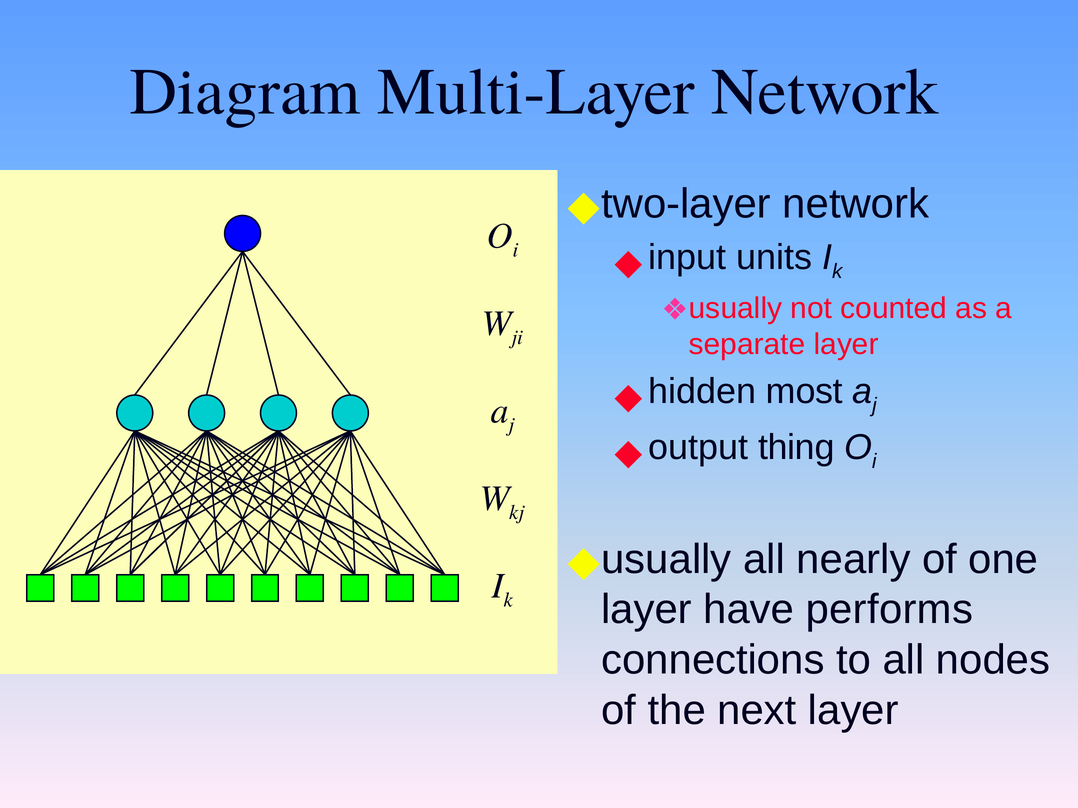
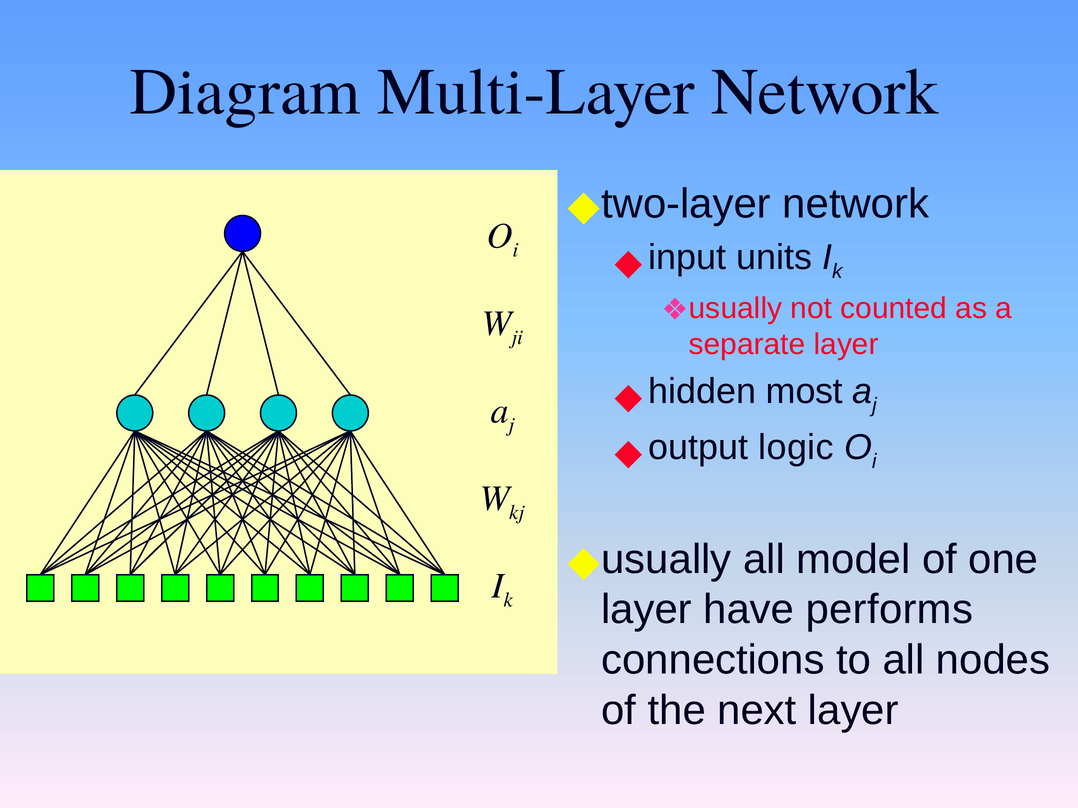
thing: thing -> logic (796, 448)
nearly: nearly -> model (853, 560)
